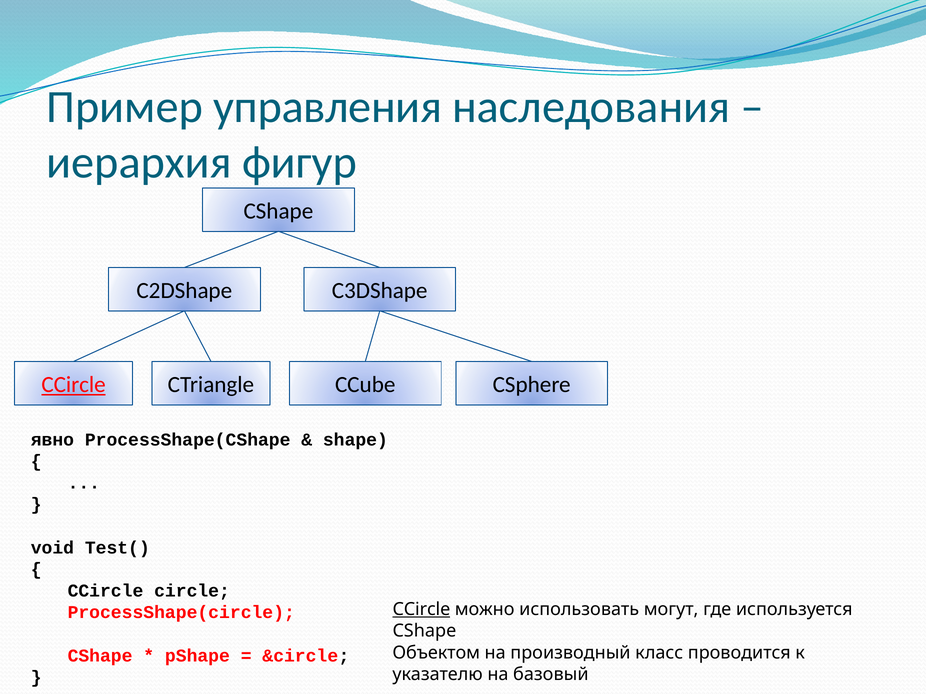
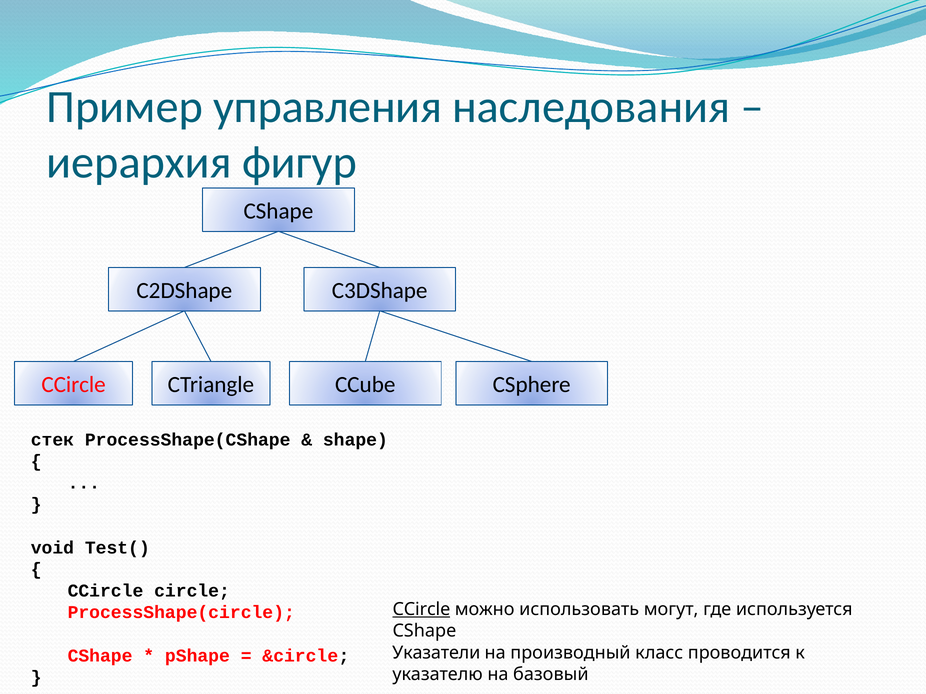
CCircle underline: present -> none (74, 385)
явно: явно -> стек (52, 440)
Объектом: Объектом -> Указатели (436, 653)
